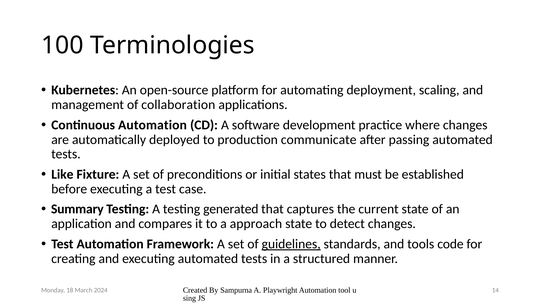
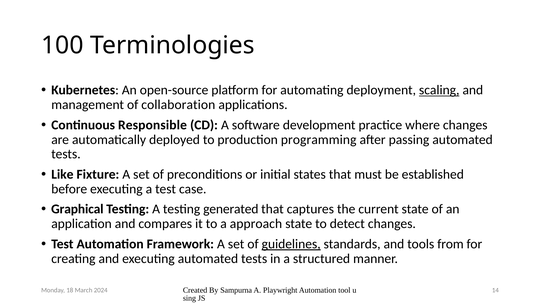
scaling underline: none -> present (439, 90)
Continuous Automation: Automation -> Responsible (152, 125)
communicate: communicate -> programming (319, 139)
Summary: Summary -> Graphical (77, 209)
code: code -> from (450, 244)
